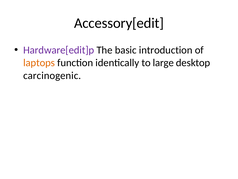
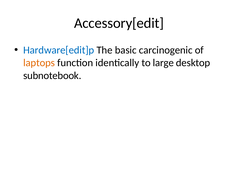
Hardware[edit]p colour: purple -> blue (59, 50)
introduction: introduction -> carcinogenic (166, 50)
carcinogenic: carcinogenic -> subnotebook (52, 75)
